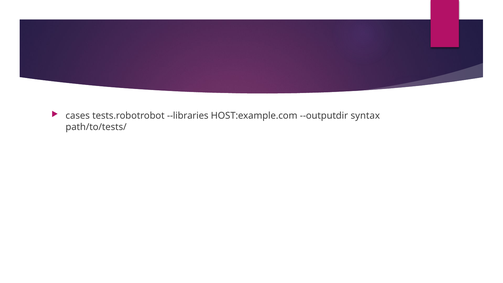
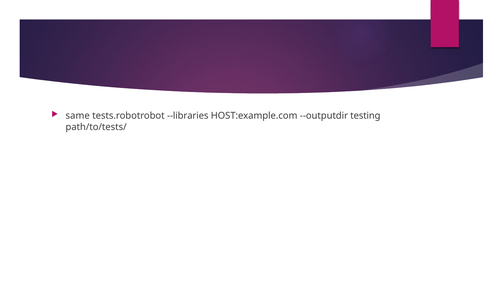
cases: cases -> same (78, 116)
syntax: syntax -> testing (365, 116)
